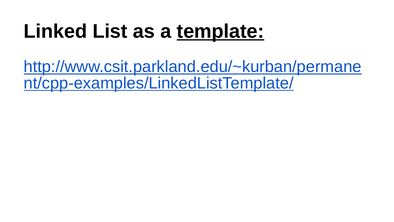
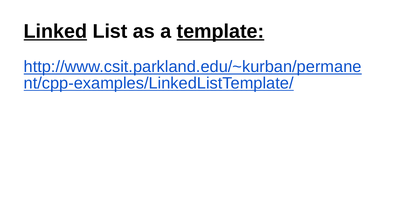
Linked underline: none -> present (55, 31)
